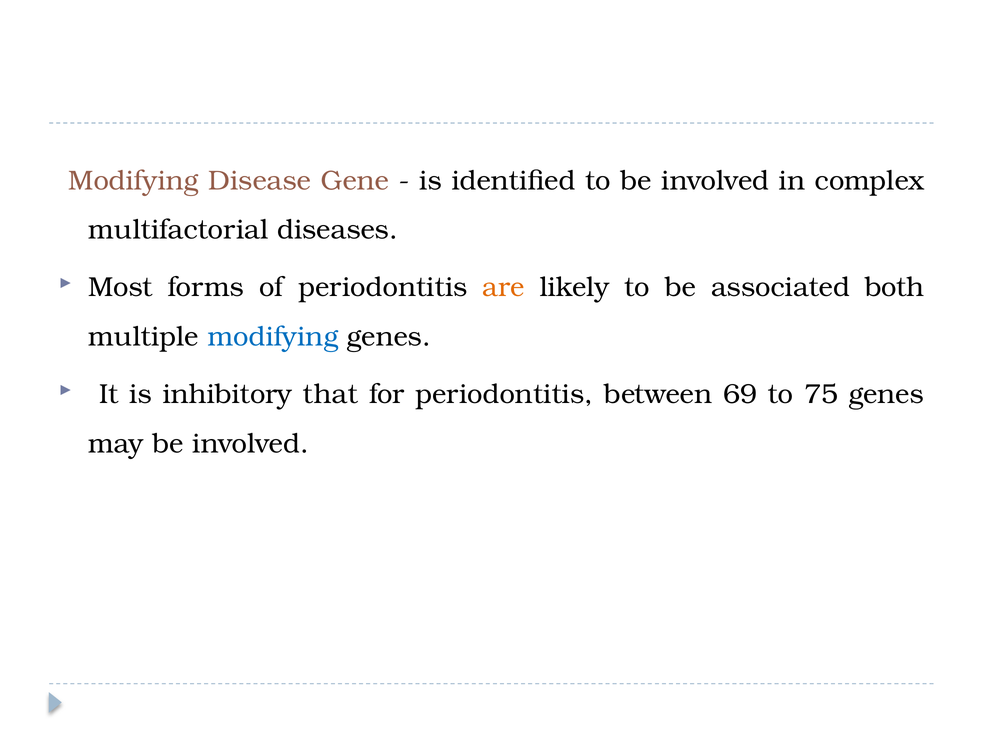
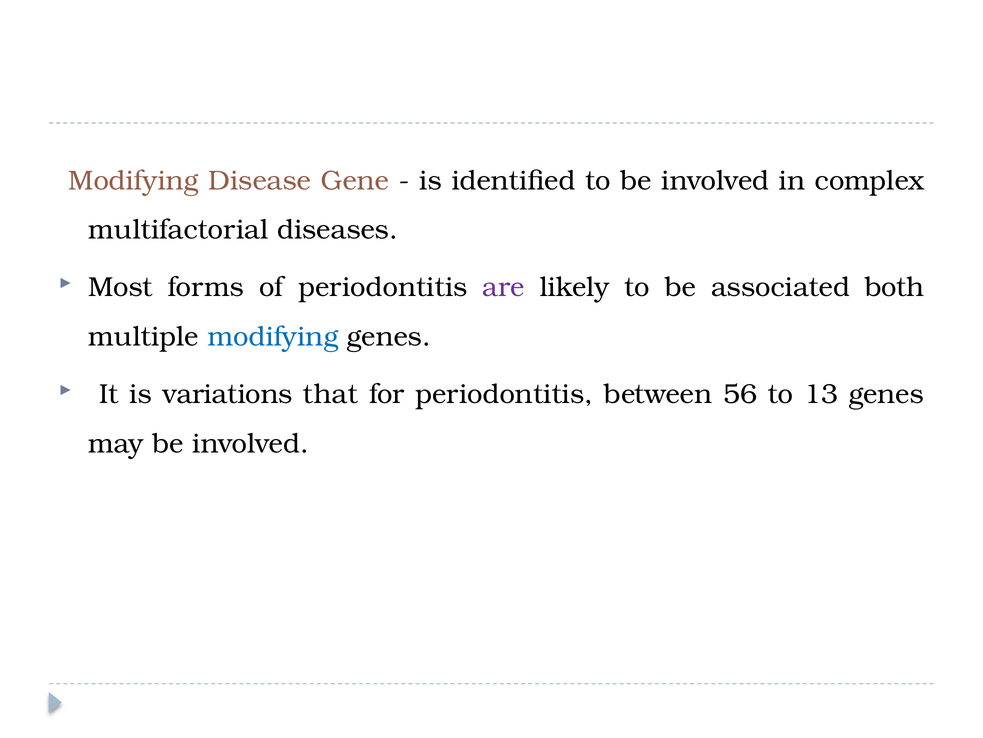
are colour: orange -> purple (504, 287)
inhibitory: inhibitory -> variations (228, 394)
69: 69 -> 56 (740, 394)
75: 75 -> 13 (821, 394)
